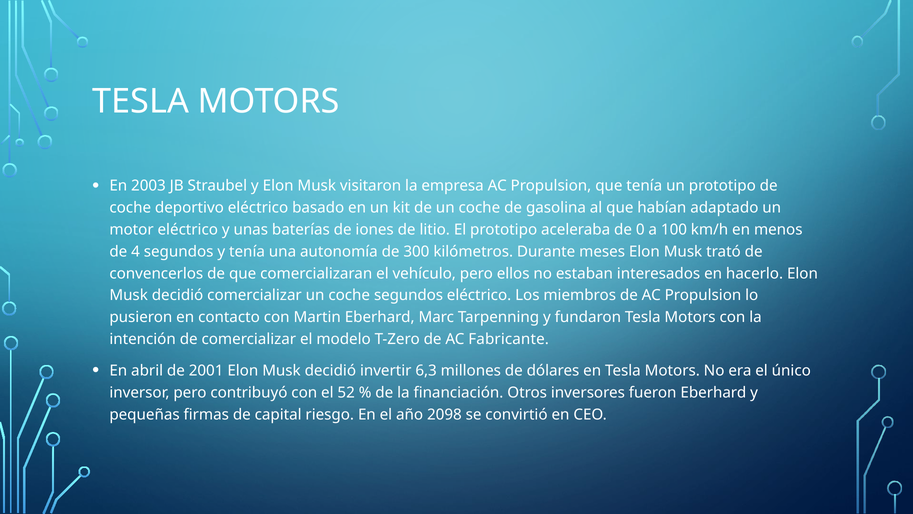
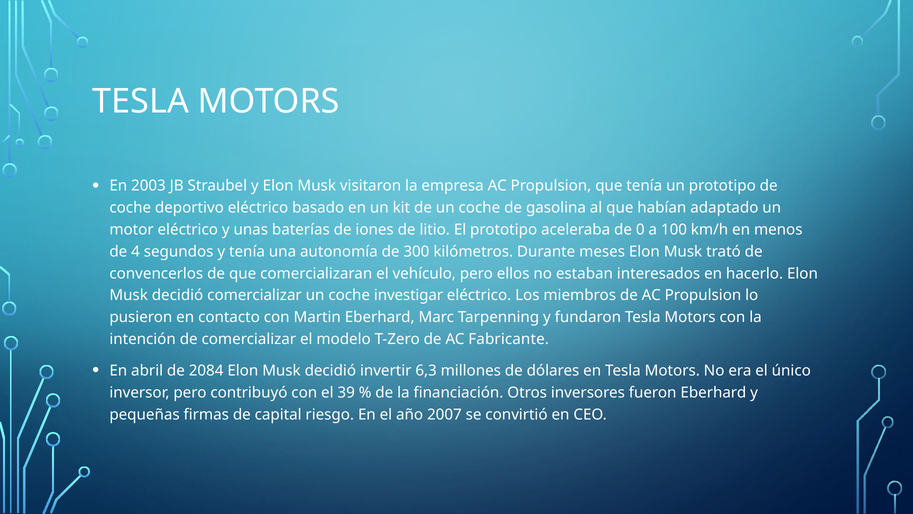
coche segundos: segundos -> investigar (409, 295)
2001: 2001 -> 2084 (206, 370)
52: 52 -> 39 (346, 392)
2098: 2098 -> 2007 (444, 414)
